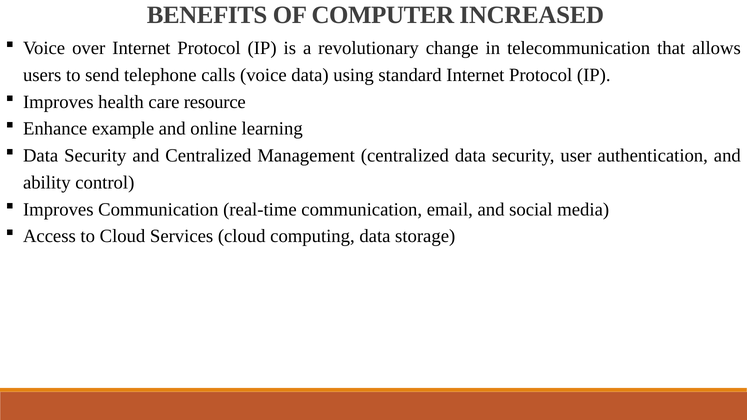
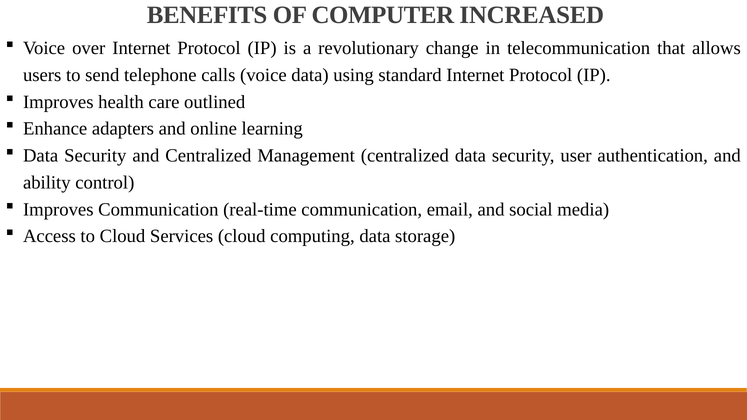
resource: resource -> outlined (215, 102)
example: example -> adapters (123, 129)
